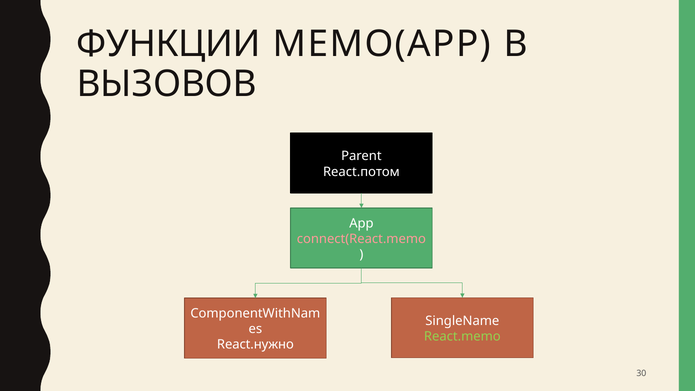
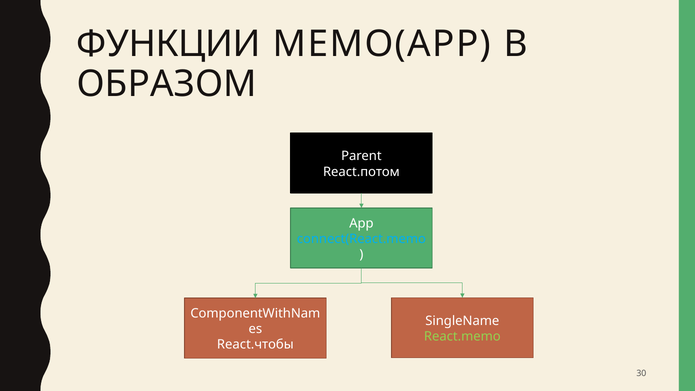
ВЫЗОВОВ: ВЫЗОВОВ -> ОБРАЗОМ (167, 84)
connect(React.memo colour: pink -> light blue (361, 239)
React.нужно: React.нужно -> React.чтобы (255, 345)
